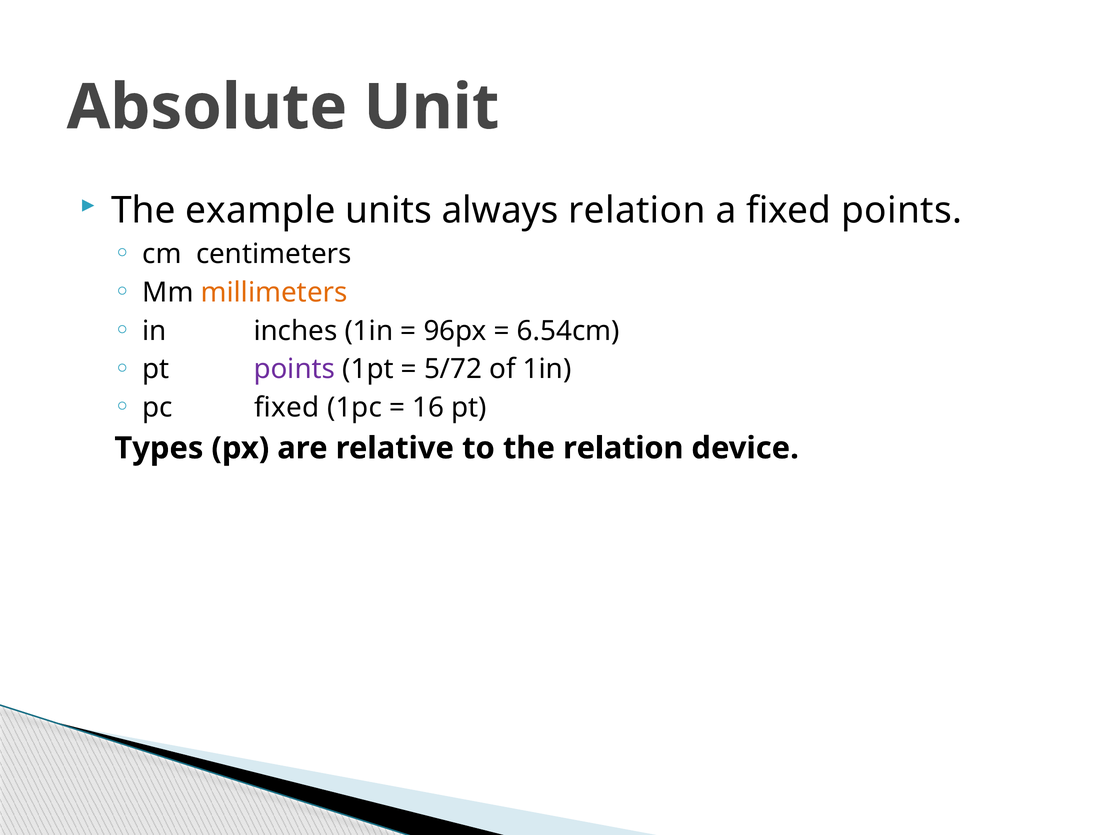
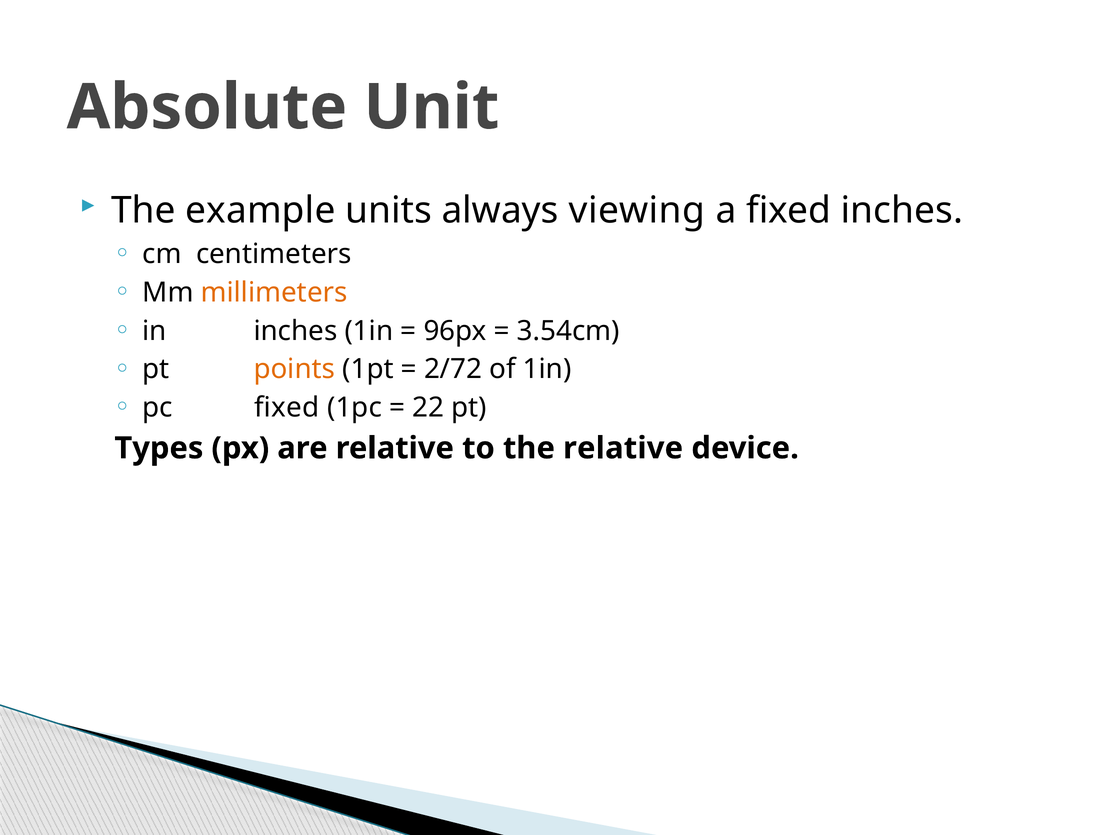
always relation: relation -> viewing (637, 211)
fixed points: points -> inches (902, 211)
6.54cm: 6.54cm -> 3.54cm (568, 331)
points colour: purple -> orange (294, 369)
5/72: 5/72 -> 2/72 (453, 369)
16: 16 -> 22 (428, 407)
the relation: relation -> relative (623, 448)
